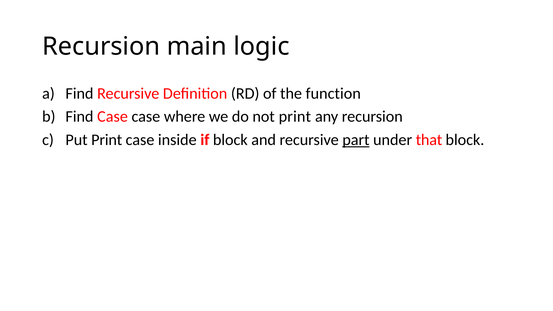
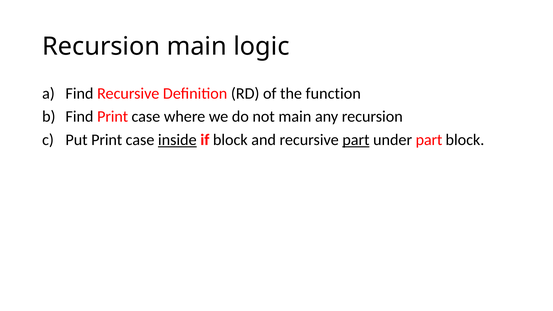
Find Case: Case -> Print (113, 117)
not print: print -> main (295, 117)
inside underline: none -> present (177, 140)
under that: that -> part (429, 140)
